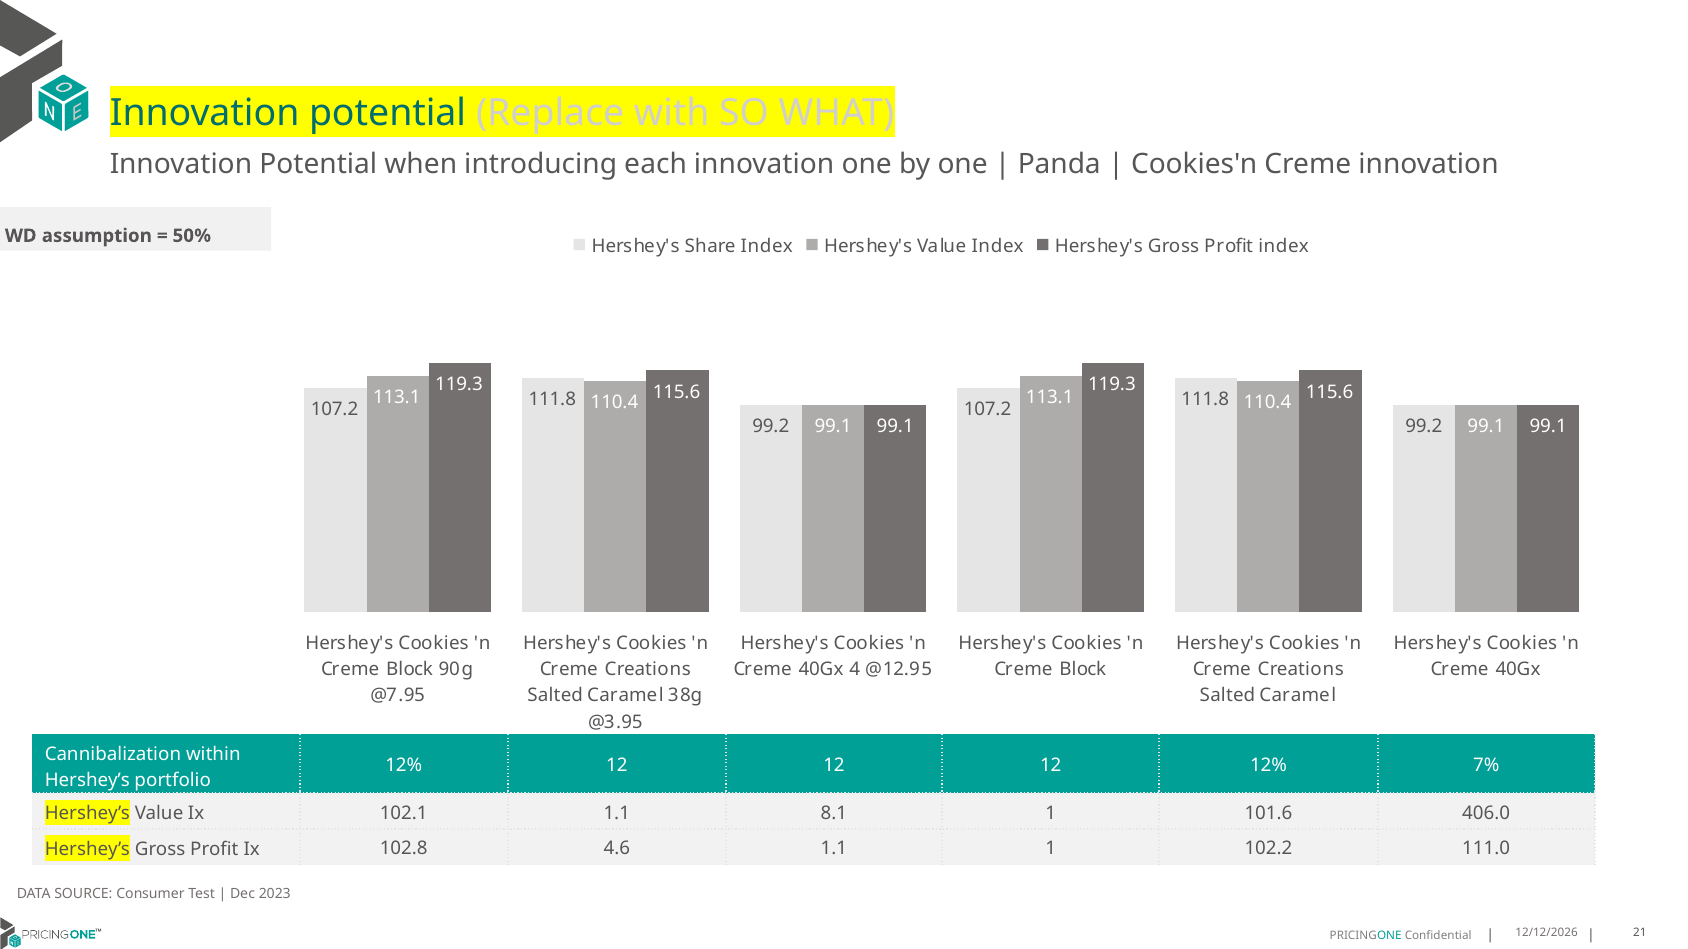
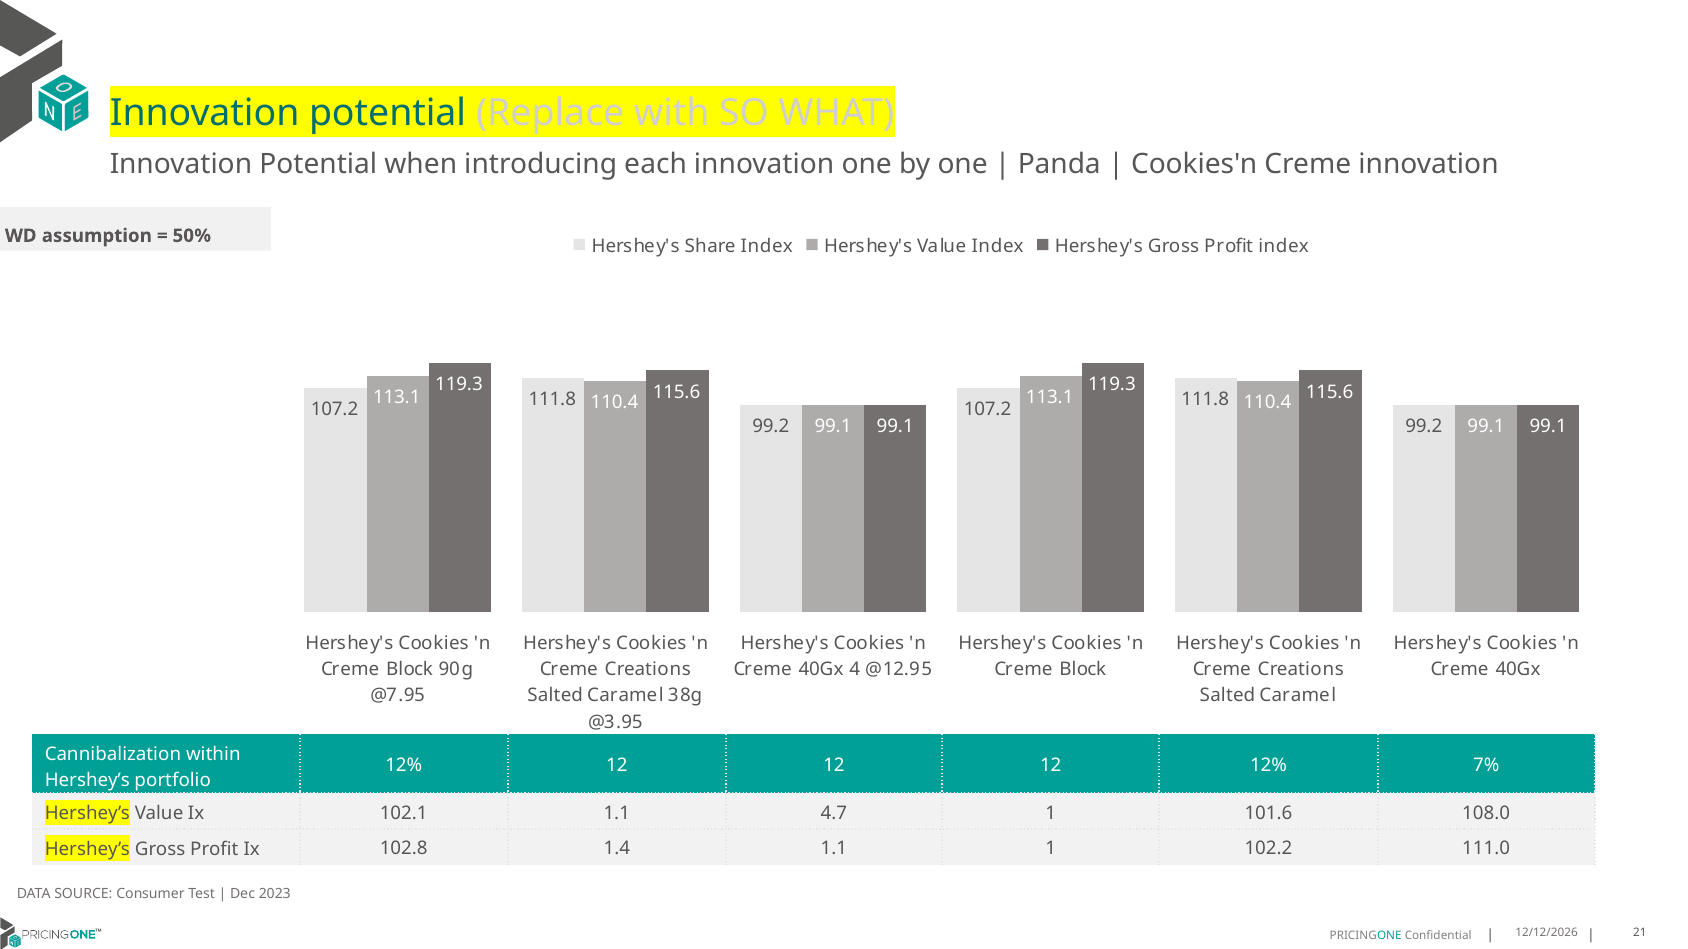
8.1: 8.1 -> 4.7 (834, 813)
406.0: 406.0 -> 108.0 (1486, 813)
4.6: 4.6 -> 1.4 (617, 849)
